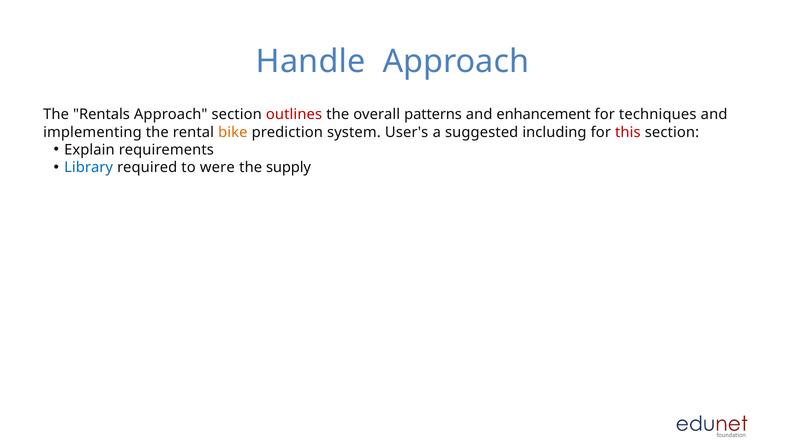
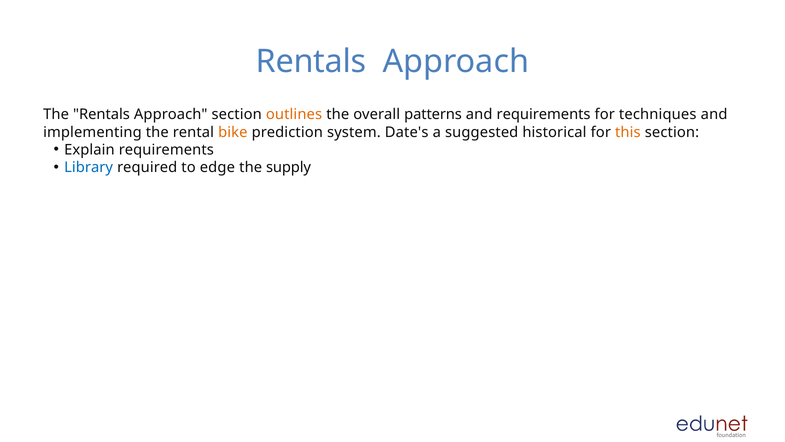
Handle: Handle -> Rentals (311, 61)
outlines colour: red -> orange (294, 114)
and enhancement: enhancement -> requirements (544, 114)
User's: User's -> Date's (407, 132)
including: including -> historical (554, 132)
this colour: red -> orange (628, 132)
were: were -> edge (217, 167)
